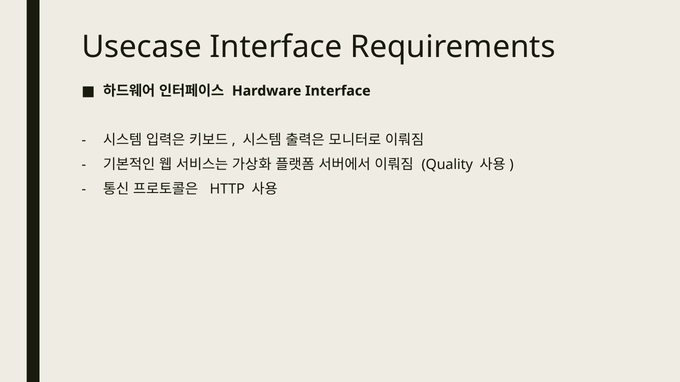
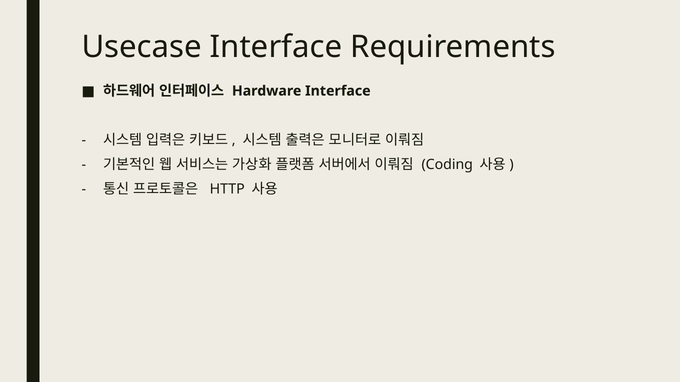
Quality: Quality -> Coding (447, 165)
